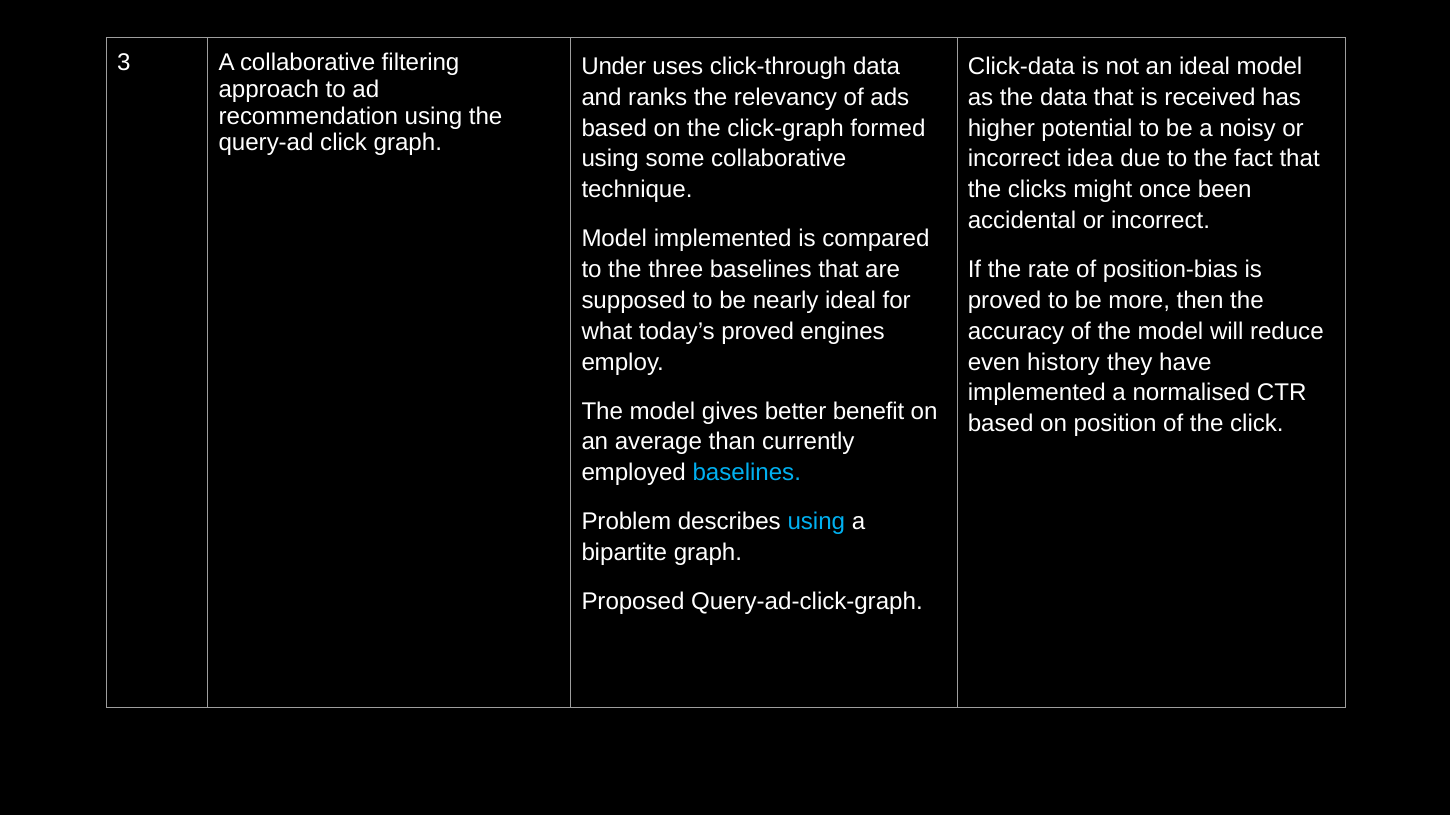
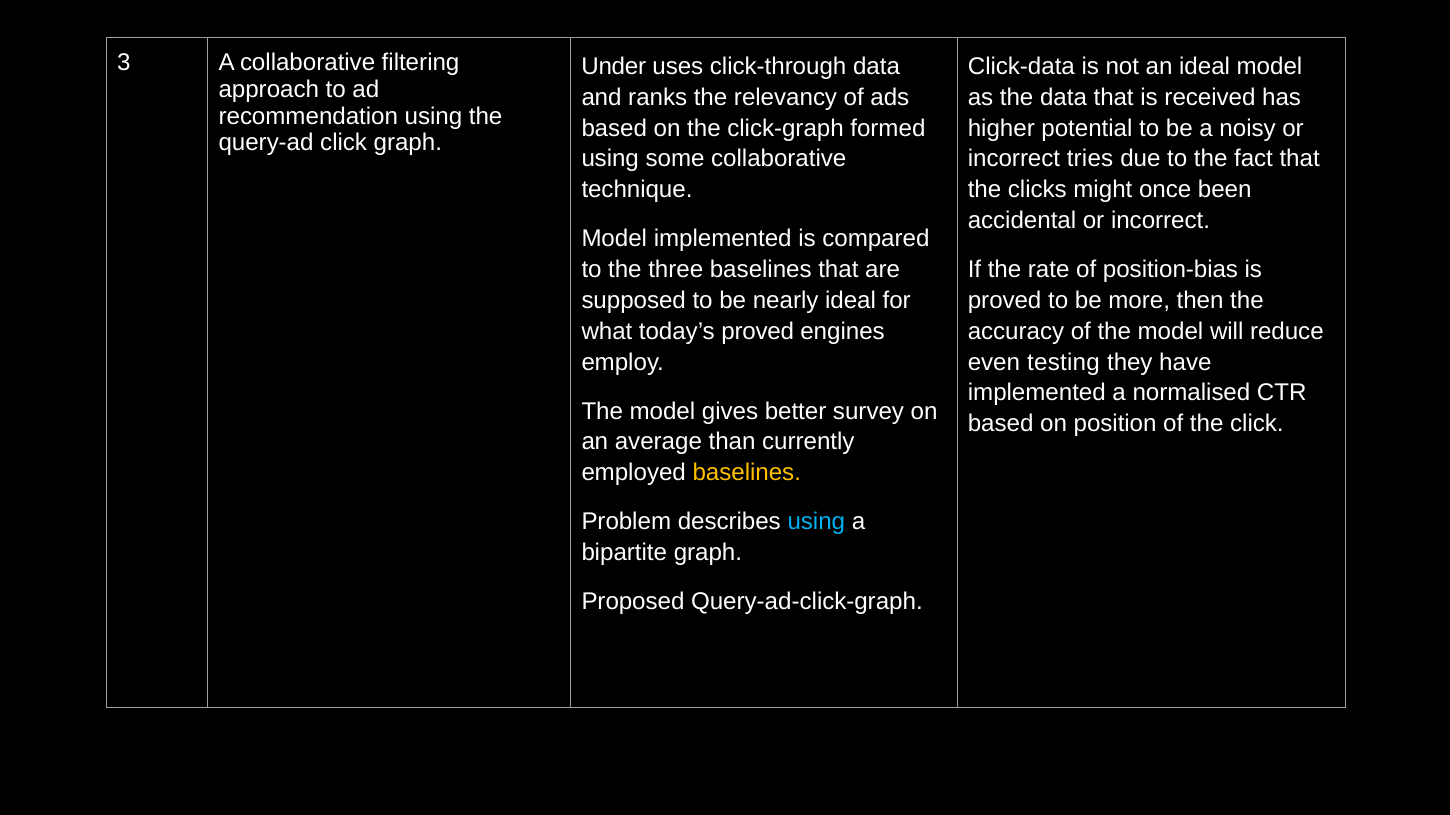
idea: idea -> tries (1090, 159)
history: history -> testing (1063, 362)
benefit: benefit -> survey (869, 411)
baselines colour: light blue -> yellow (747, 473)
